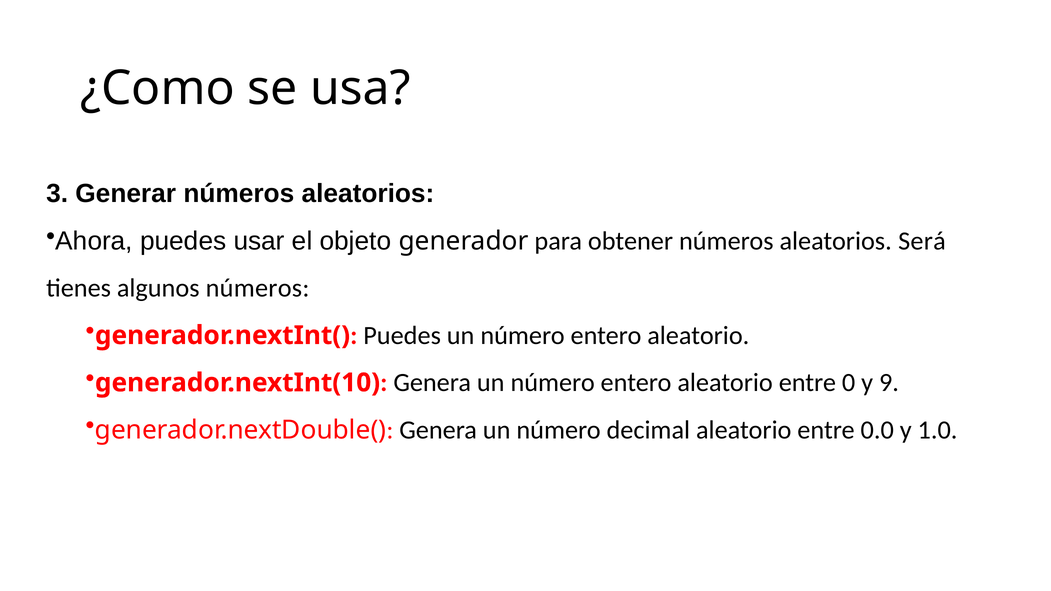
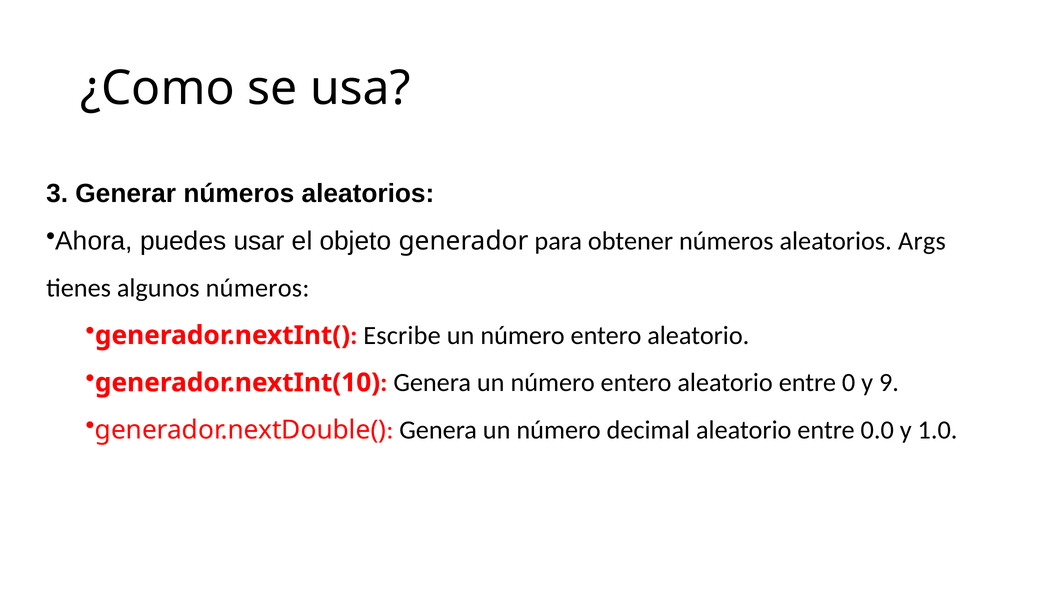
Será: Será -> Args (922, 241)
Puedes: Puedes -> Escribe (402, 336)
